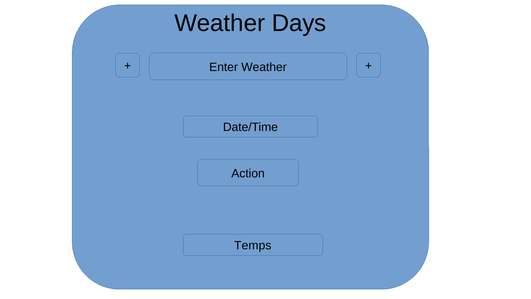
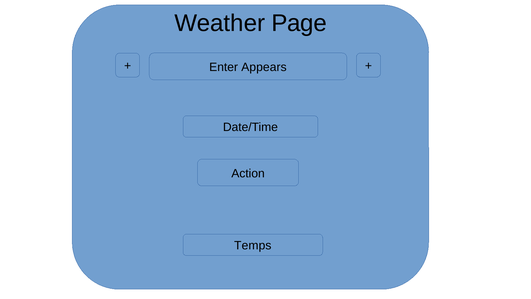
Days: Days -> Page (299, 23)
Enter Weather: Weather -> Appears (264, 67)
